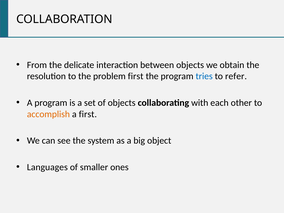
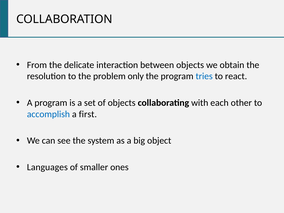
problem first: first -> only (136, 76)
refer: refer -> react (236, 76)
accomplish colour: orange -> blue (48, 114)
